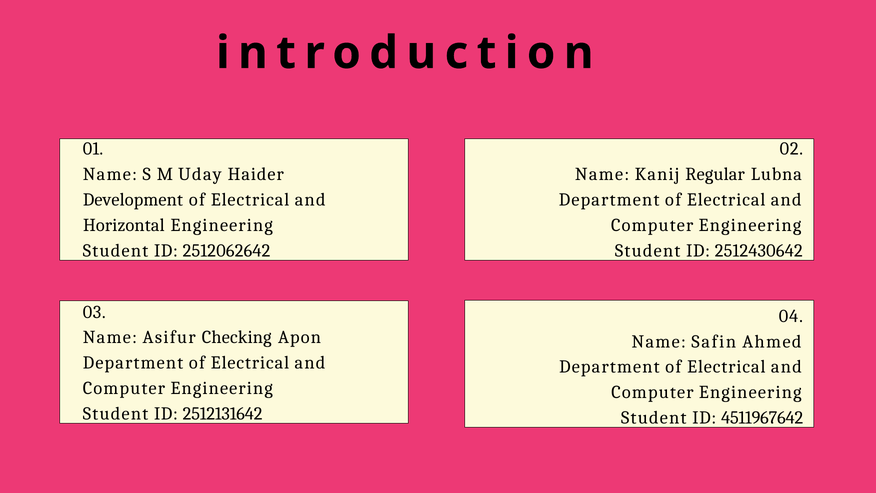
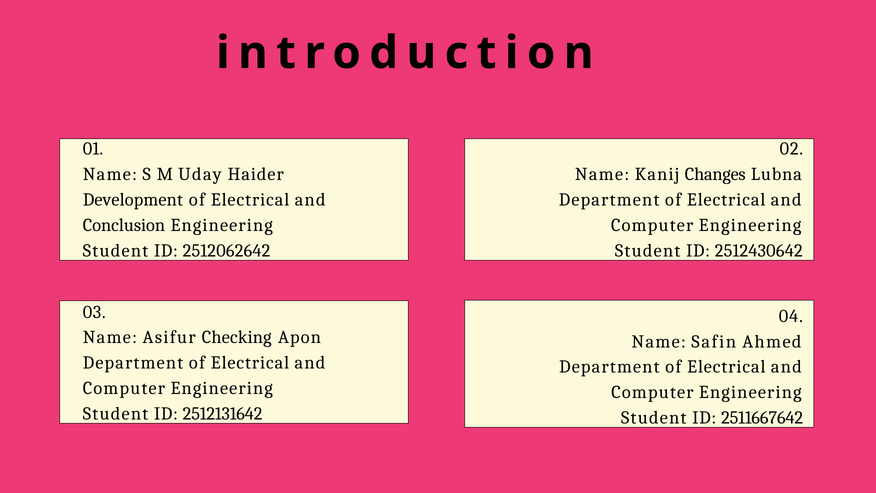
Regular: Regular -> Changes (715, 174)
Horizontal: Horizontal -> Conclusion (124, 225)
4511967642: 4511967642 -> 2511667642 (762, 418)
